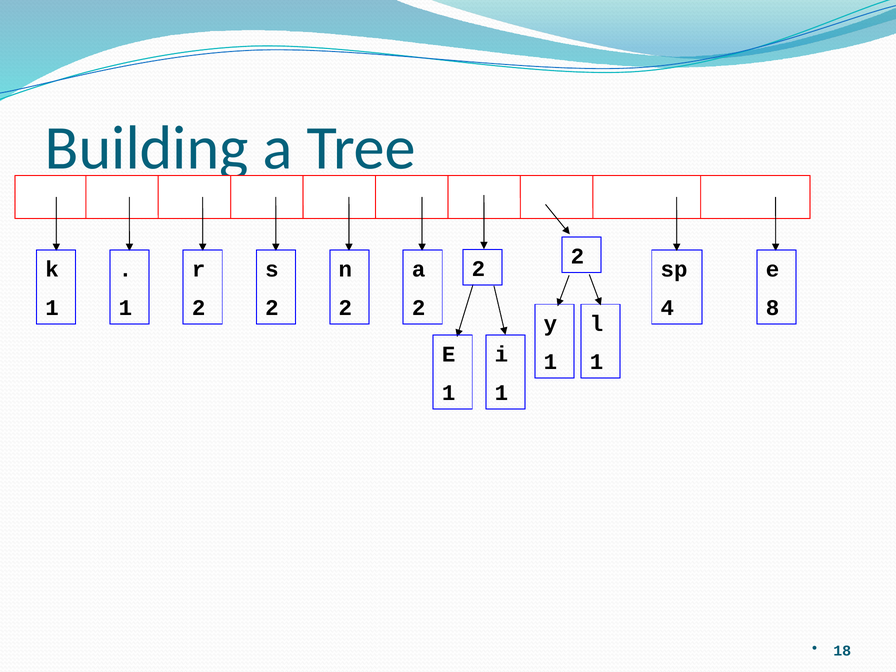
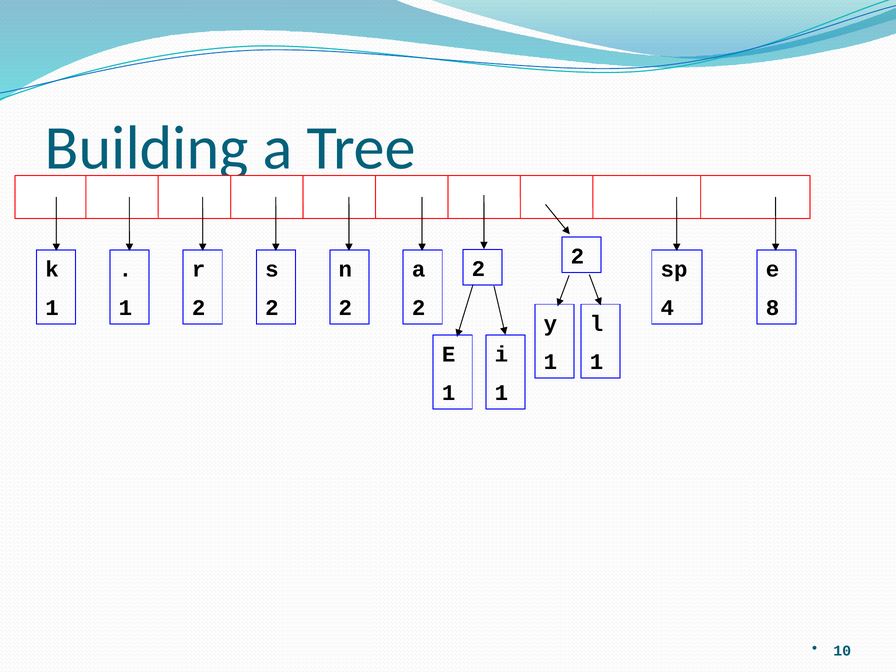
18: 18 -> 10 (842, 651)
